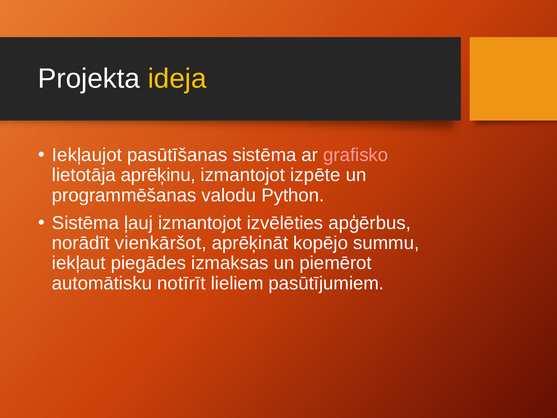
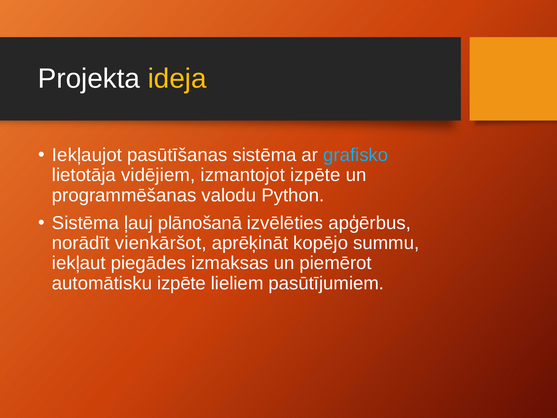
grafisko colour: pink -> light blue (356, 155)
aprēķinu: aprēķinu -> vidējiem (158, 175)
ļauj izmantojot: izmantojot -> plānošanā (200, 223)
automātisku notīrīt: notīrīt -> izpēte (182, 283)
